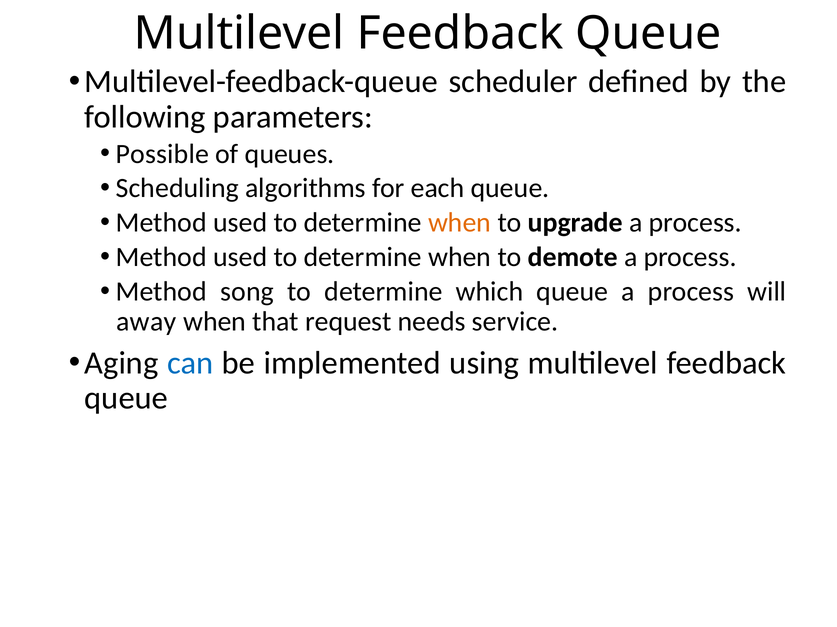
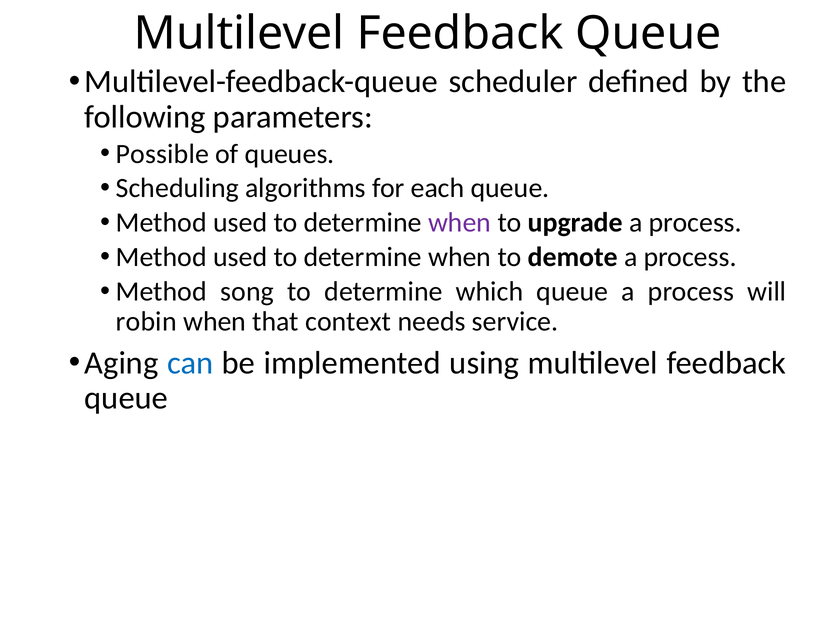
when colour: orange -> purple (460, 223)
away: away -> robin (146, 322)
request: request -> context (348, 322)
